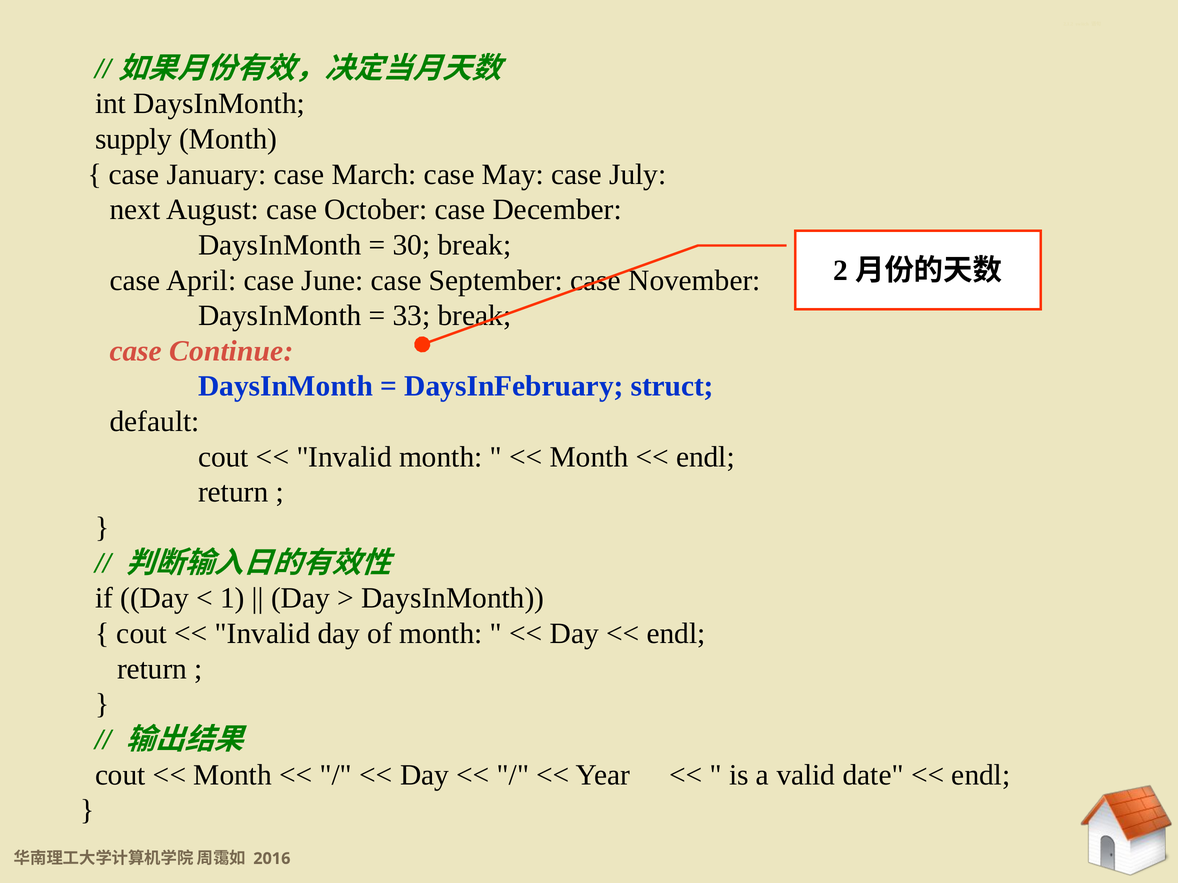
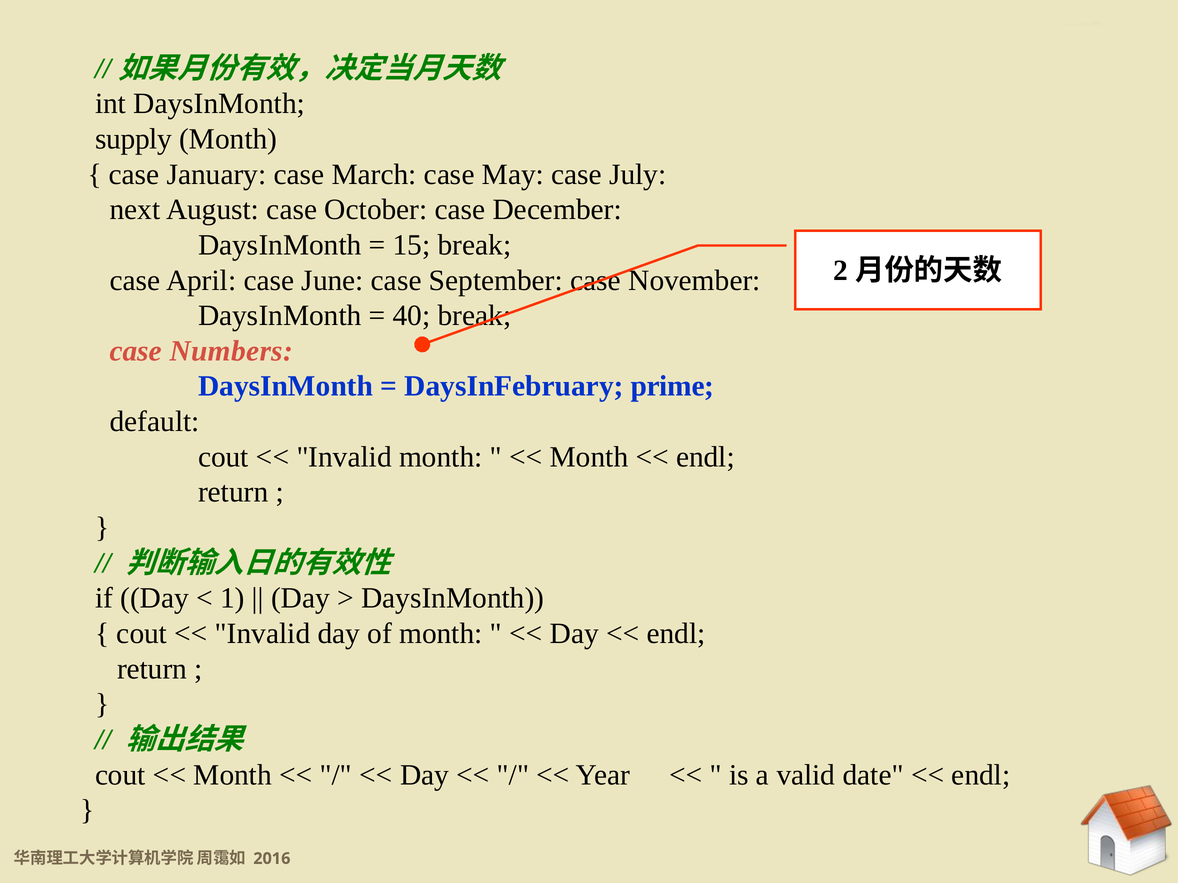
30: 30 -> 15 (411, 245)
33: 33 -> 40 (411, 316)
Continue: Continue -> Numbers (231, 351)
struct: struct -> prime (672, 386)
